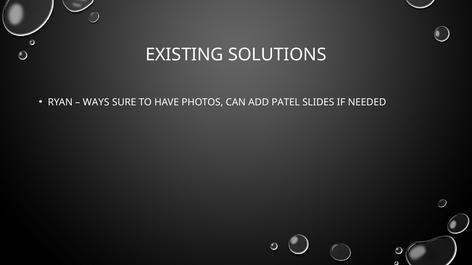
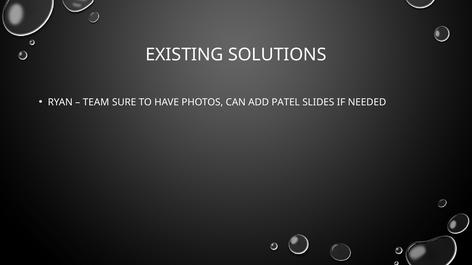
WAYS: WAYS -> TEAM (96, 102)
